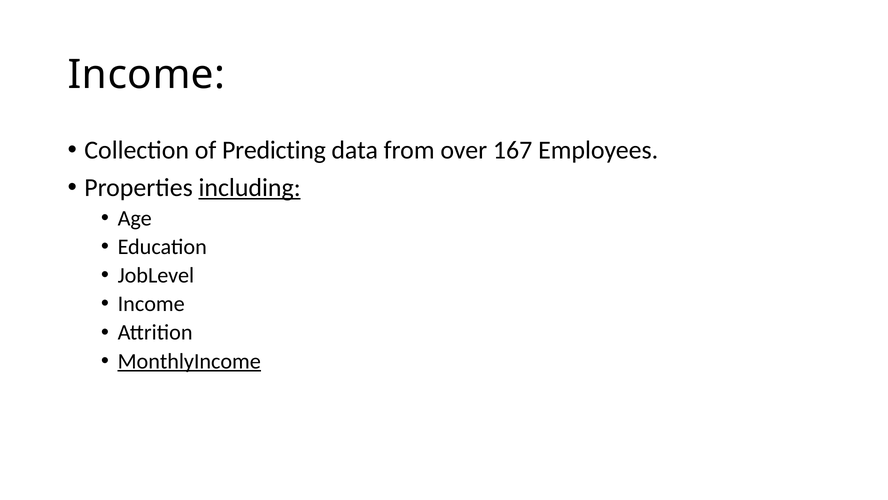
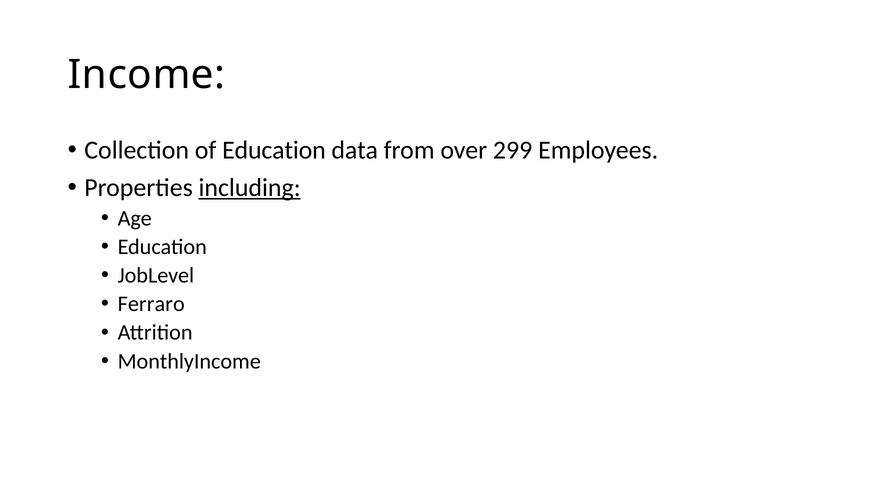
of Predicting: Predicting -> Education (274, 150)
167: 167 -> 299 (513, 150)
Income: Income -> Ferraro (151, 304)
MonthlyIncome underline: present -> none (189, 361)
